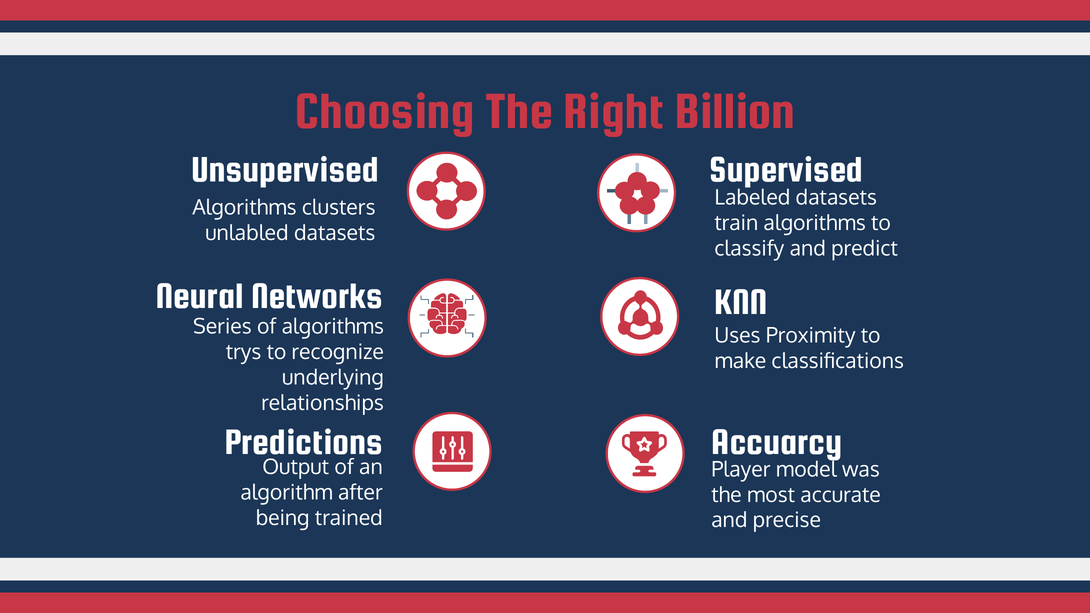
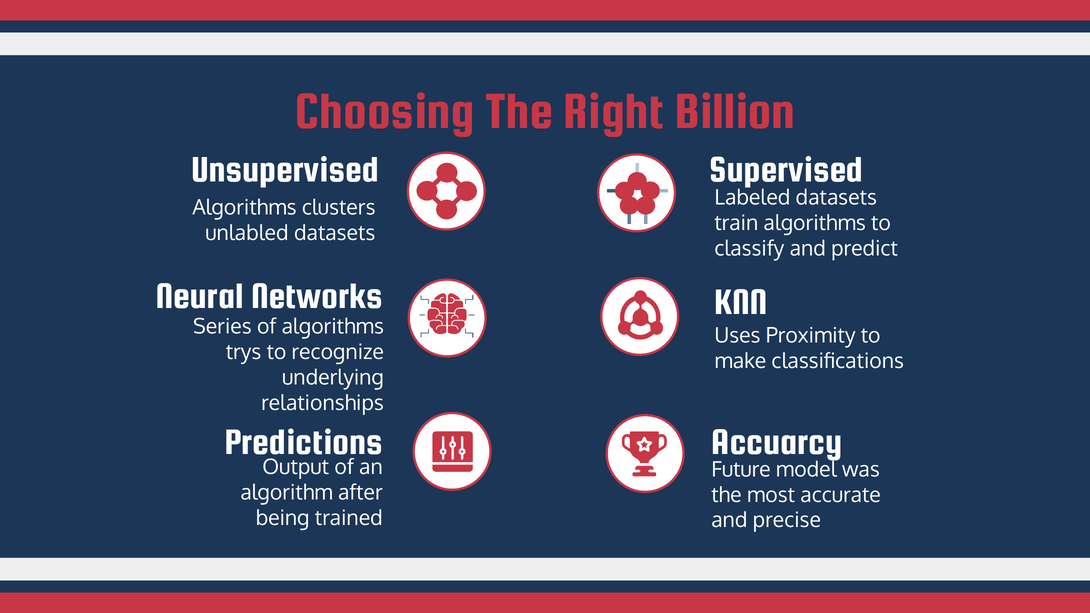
Player: Player -> Future (741, 470)
